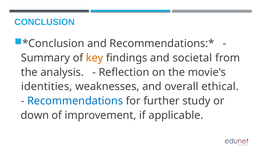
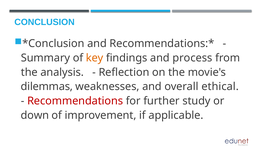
societal: societal -> process (192, 58)
identities: identities -> dilemmas (47, 86)
Recommendations colour: blue -> red (75, 101)
